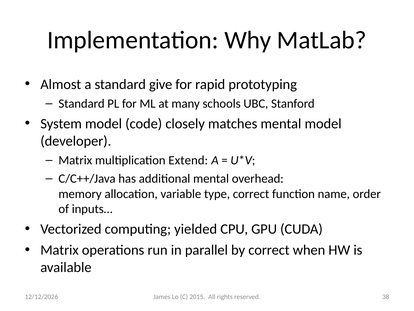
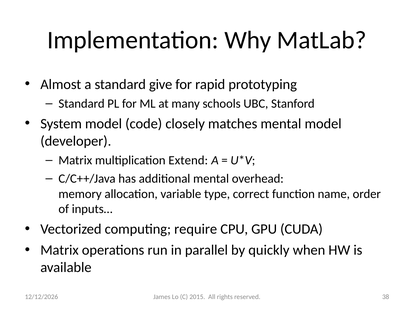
yielded: yielded -> require (196, 229)
by correct: correct -> quickly (269, 250)
